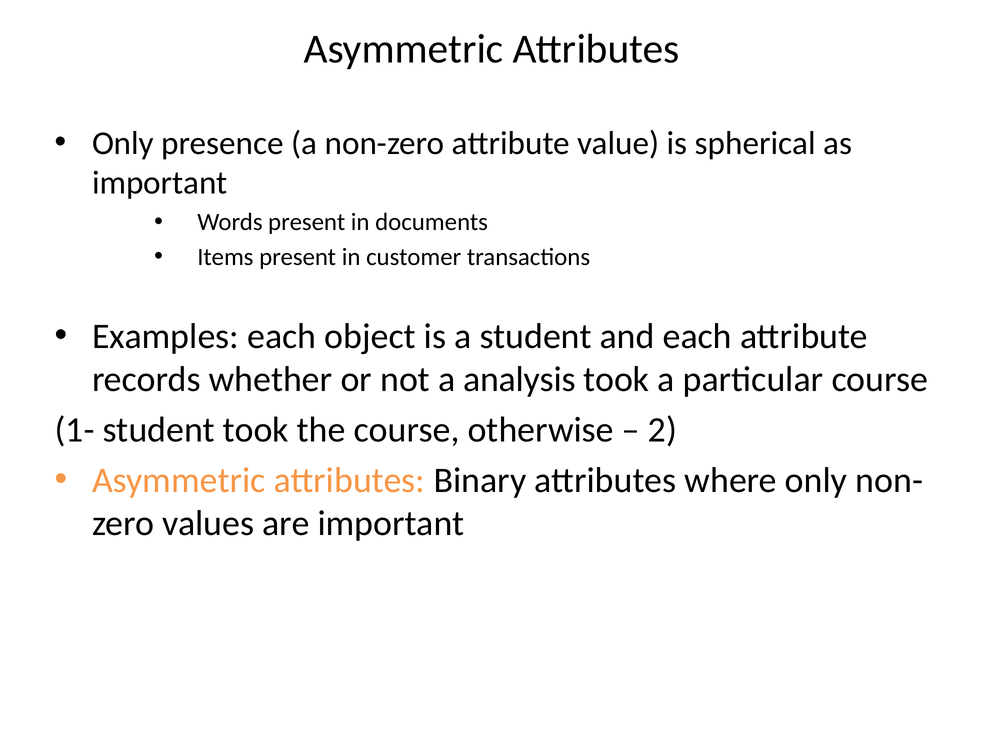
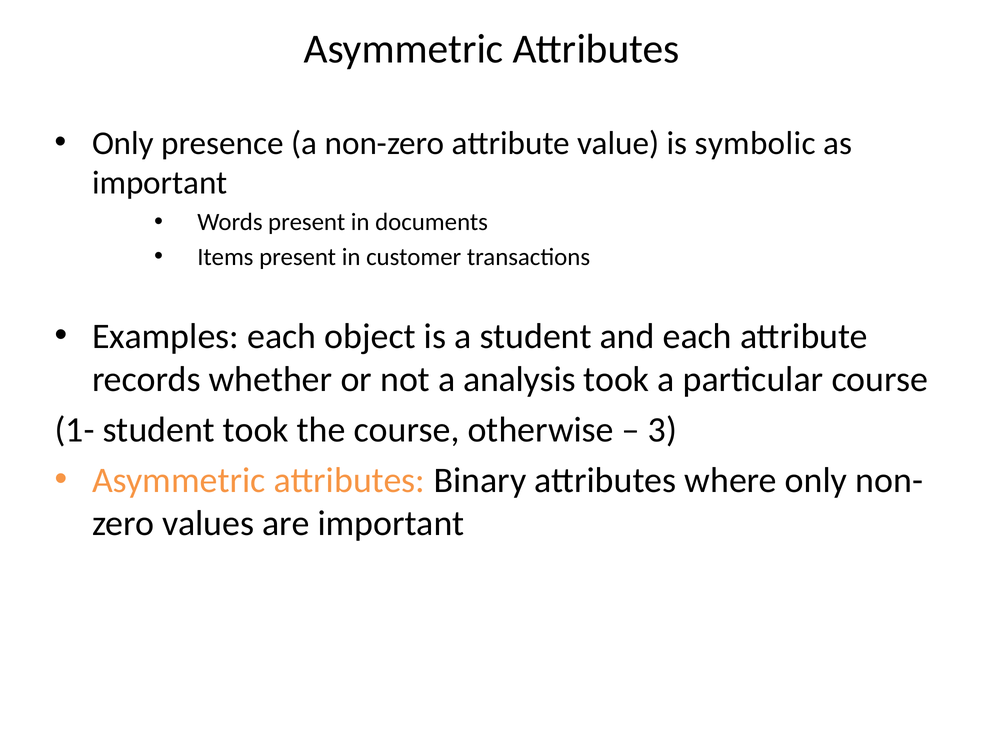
spherical: spherical -> symbolic (755, 143)
2: 2 -> 3 (662, 430)
